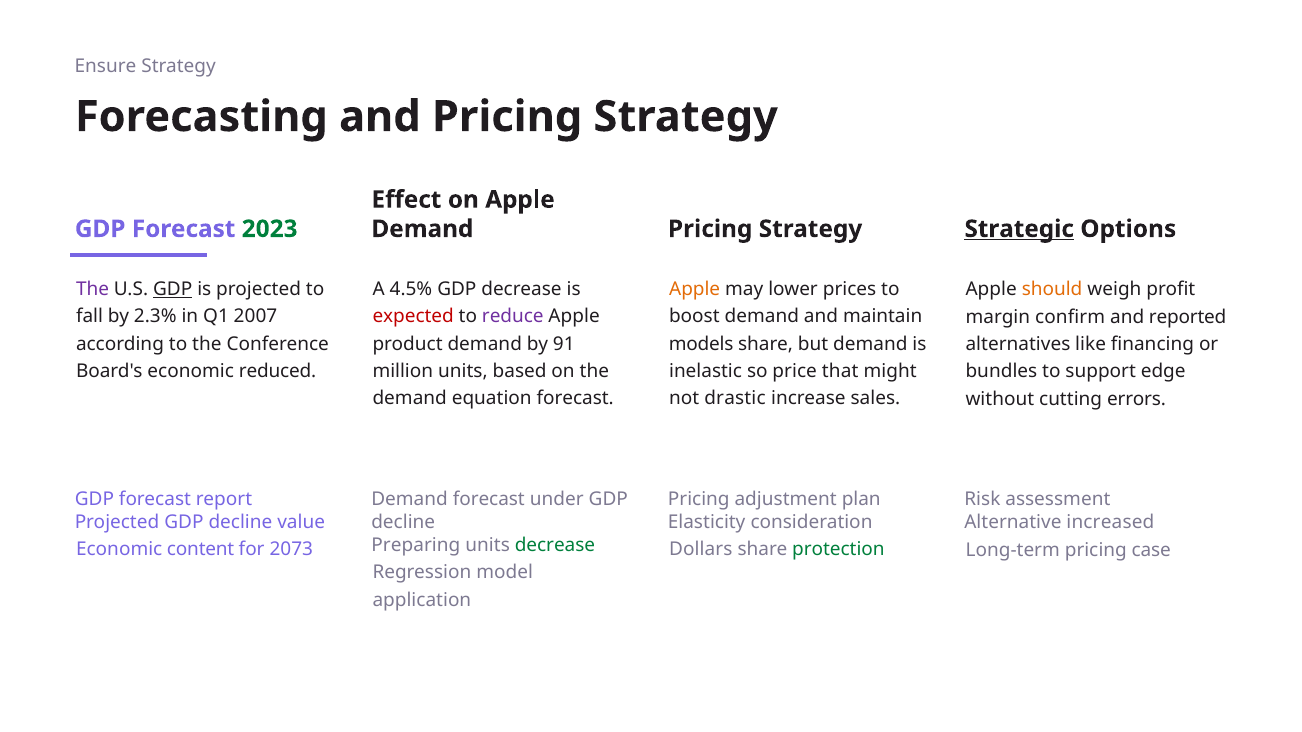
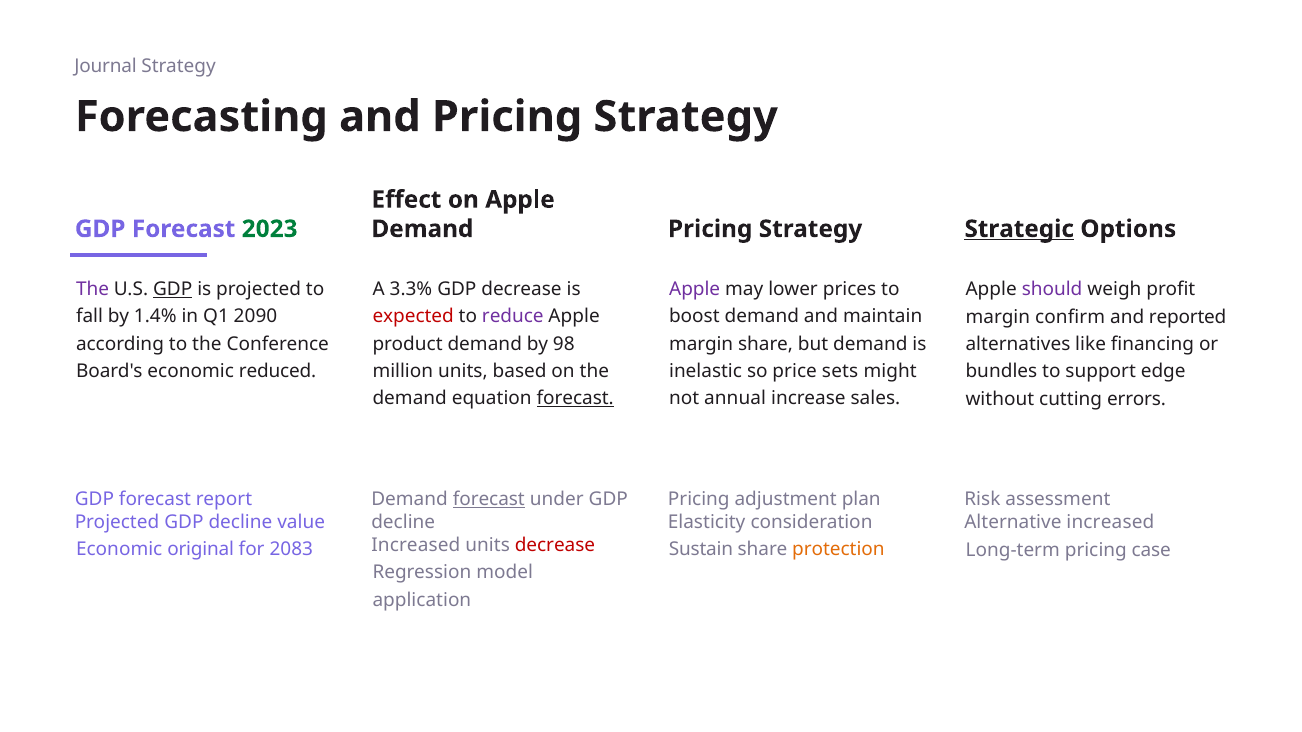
Ensure: Ensure -> Journal (106, 67)
4.5%: 4.5% -> 3.3% (411, 289)
Apple colour: orange -> purple (695, 289)
should colour: orange -> purple (1052, 290)
2.3%: 2.3% -> 1.4% (155, 317)
2007: 2007 -> 2090 (256, 317)
91: 91 -> 98 (564, 344)
models: models -> margin (701, 344)
that: that -> sets (840, 371)
forecast underline: none -> present (575, 399)
drastic: drastic -> annual (735, 399)
forecast underline: none -> present (489, 500)
Preparing: Preparing -> Increased (416, 545)
decrease colour: green -> red (555, 545)
content: content -> original (201, 550)
2073: 2073 -> 2083 (291, 550)
Dollars: Dollars -> Sustain (701, 550)
protection colour: green -> orange (838, 550)
